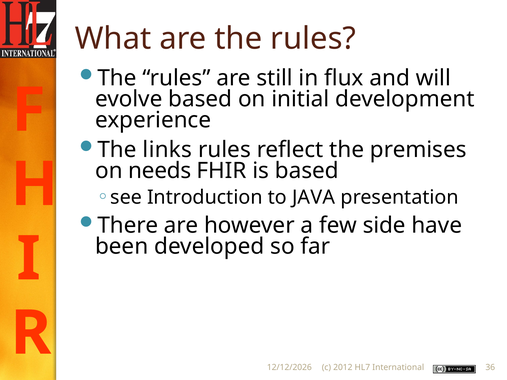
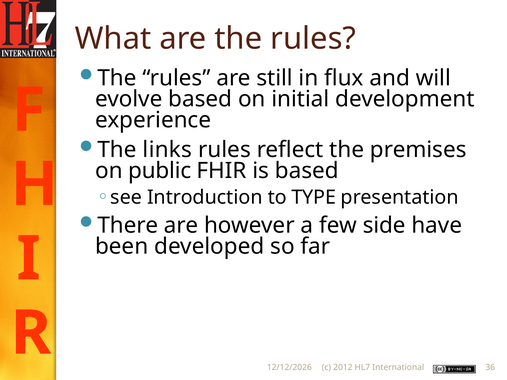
needs: needs -> public (160, 171)
JAVA: JAVA -> TYPE (314, 197)
